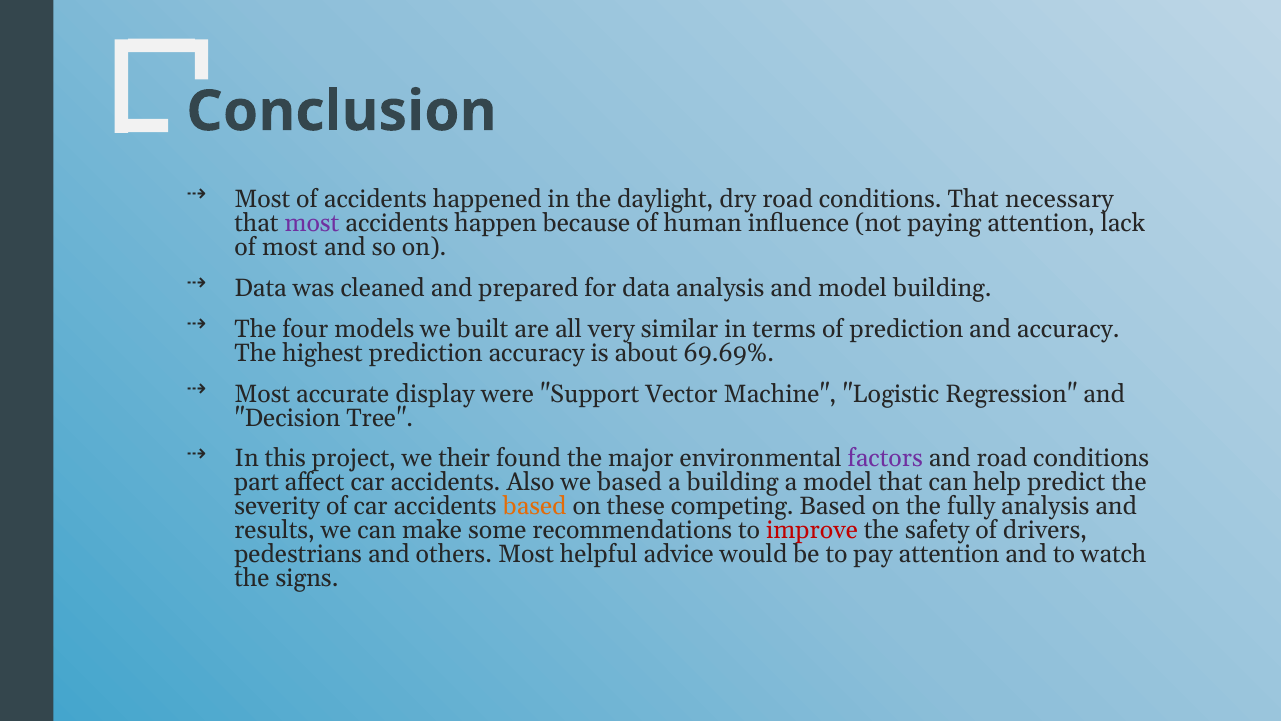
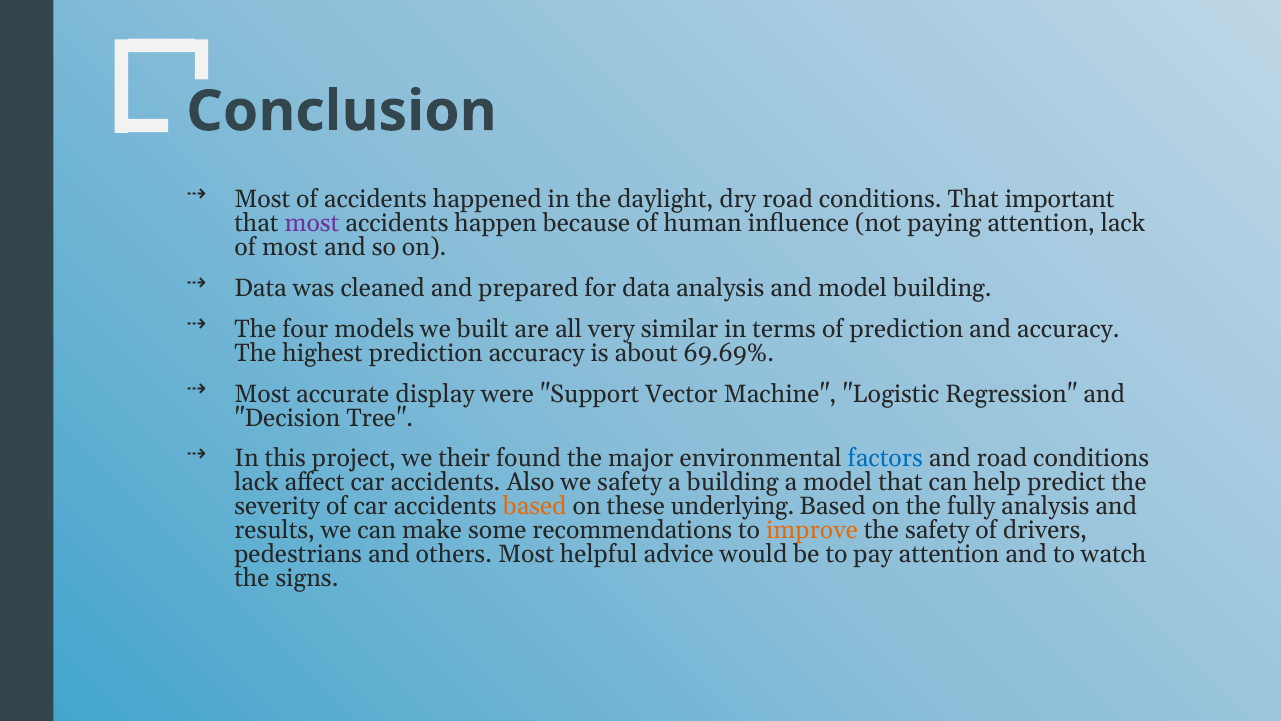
necessary: necessary -> important (1060, 199)
factors colour: purple -> blue (885, 458)
part: part -> lack (256, 482)
we based: based -> safety (630, 482)
competing: competing -> underlying (732, 506)
improve colour: red -> orange (812, 530)
